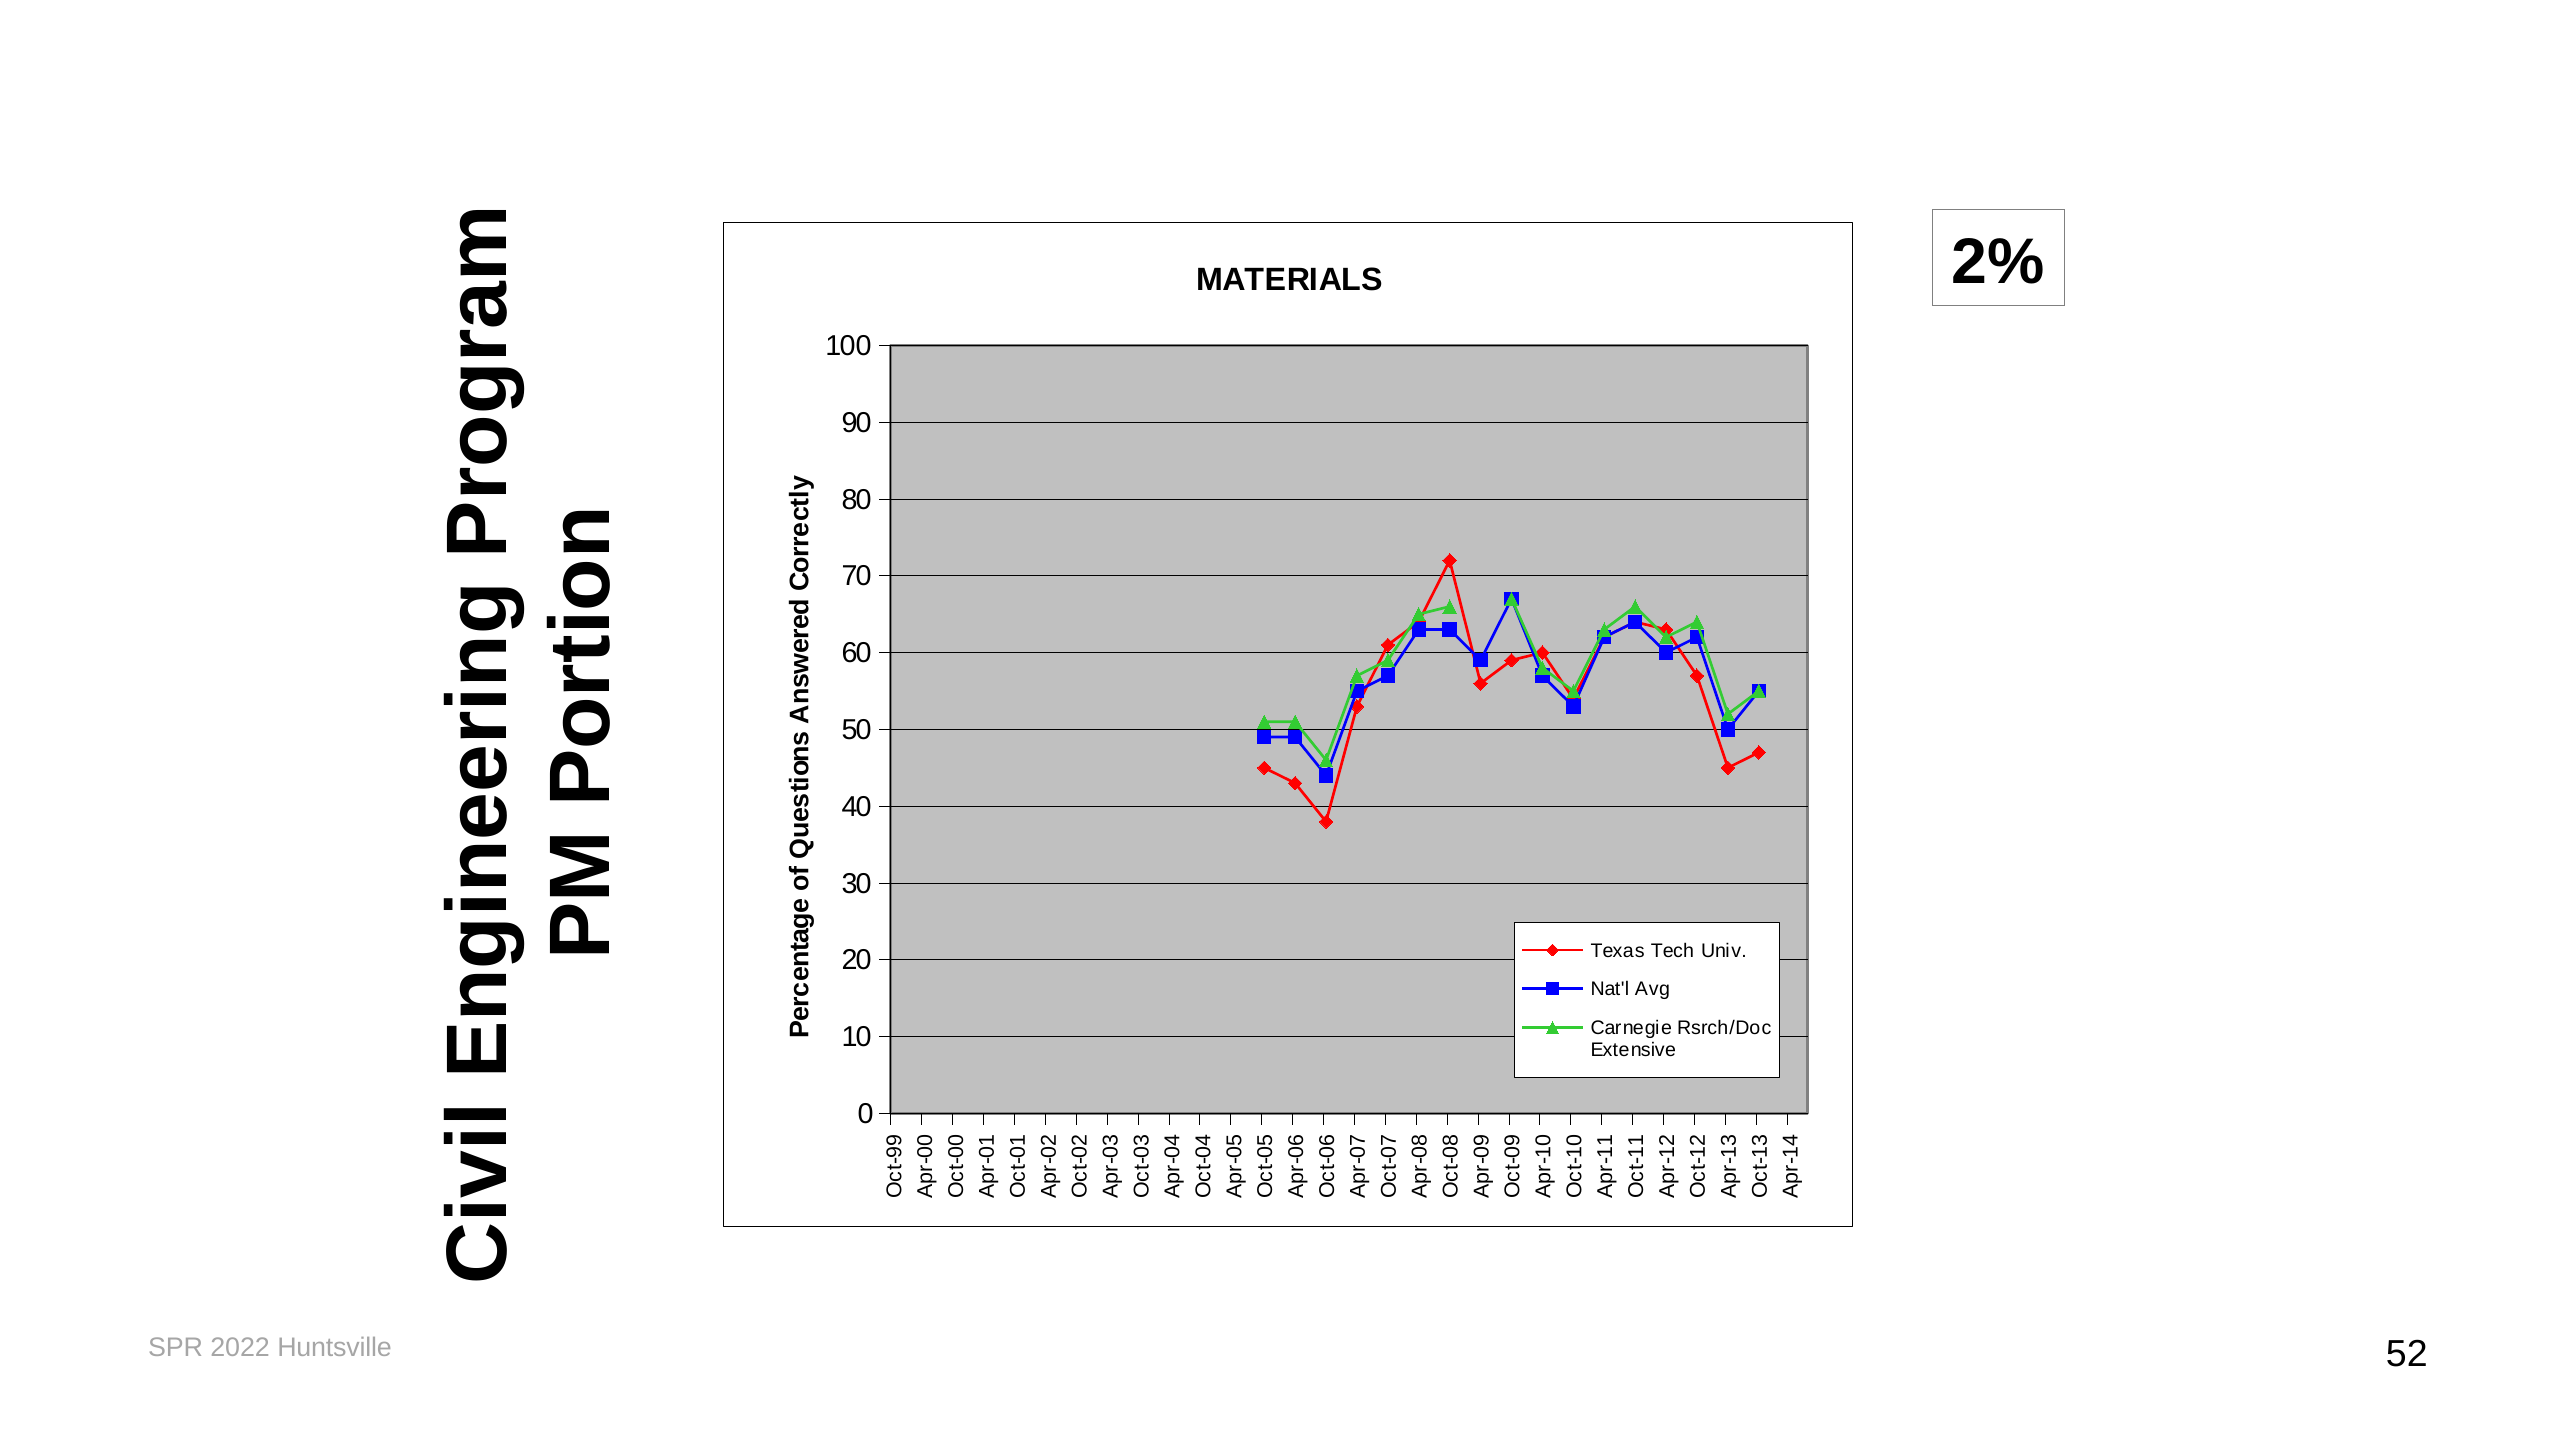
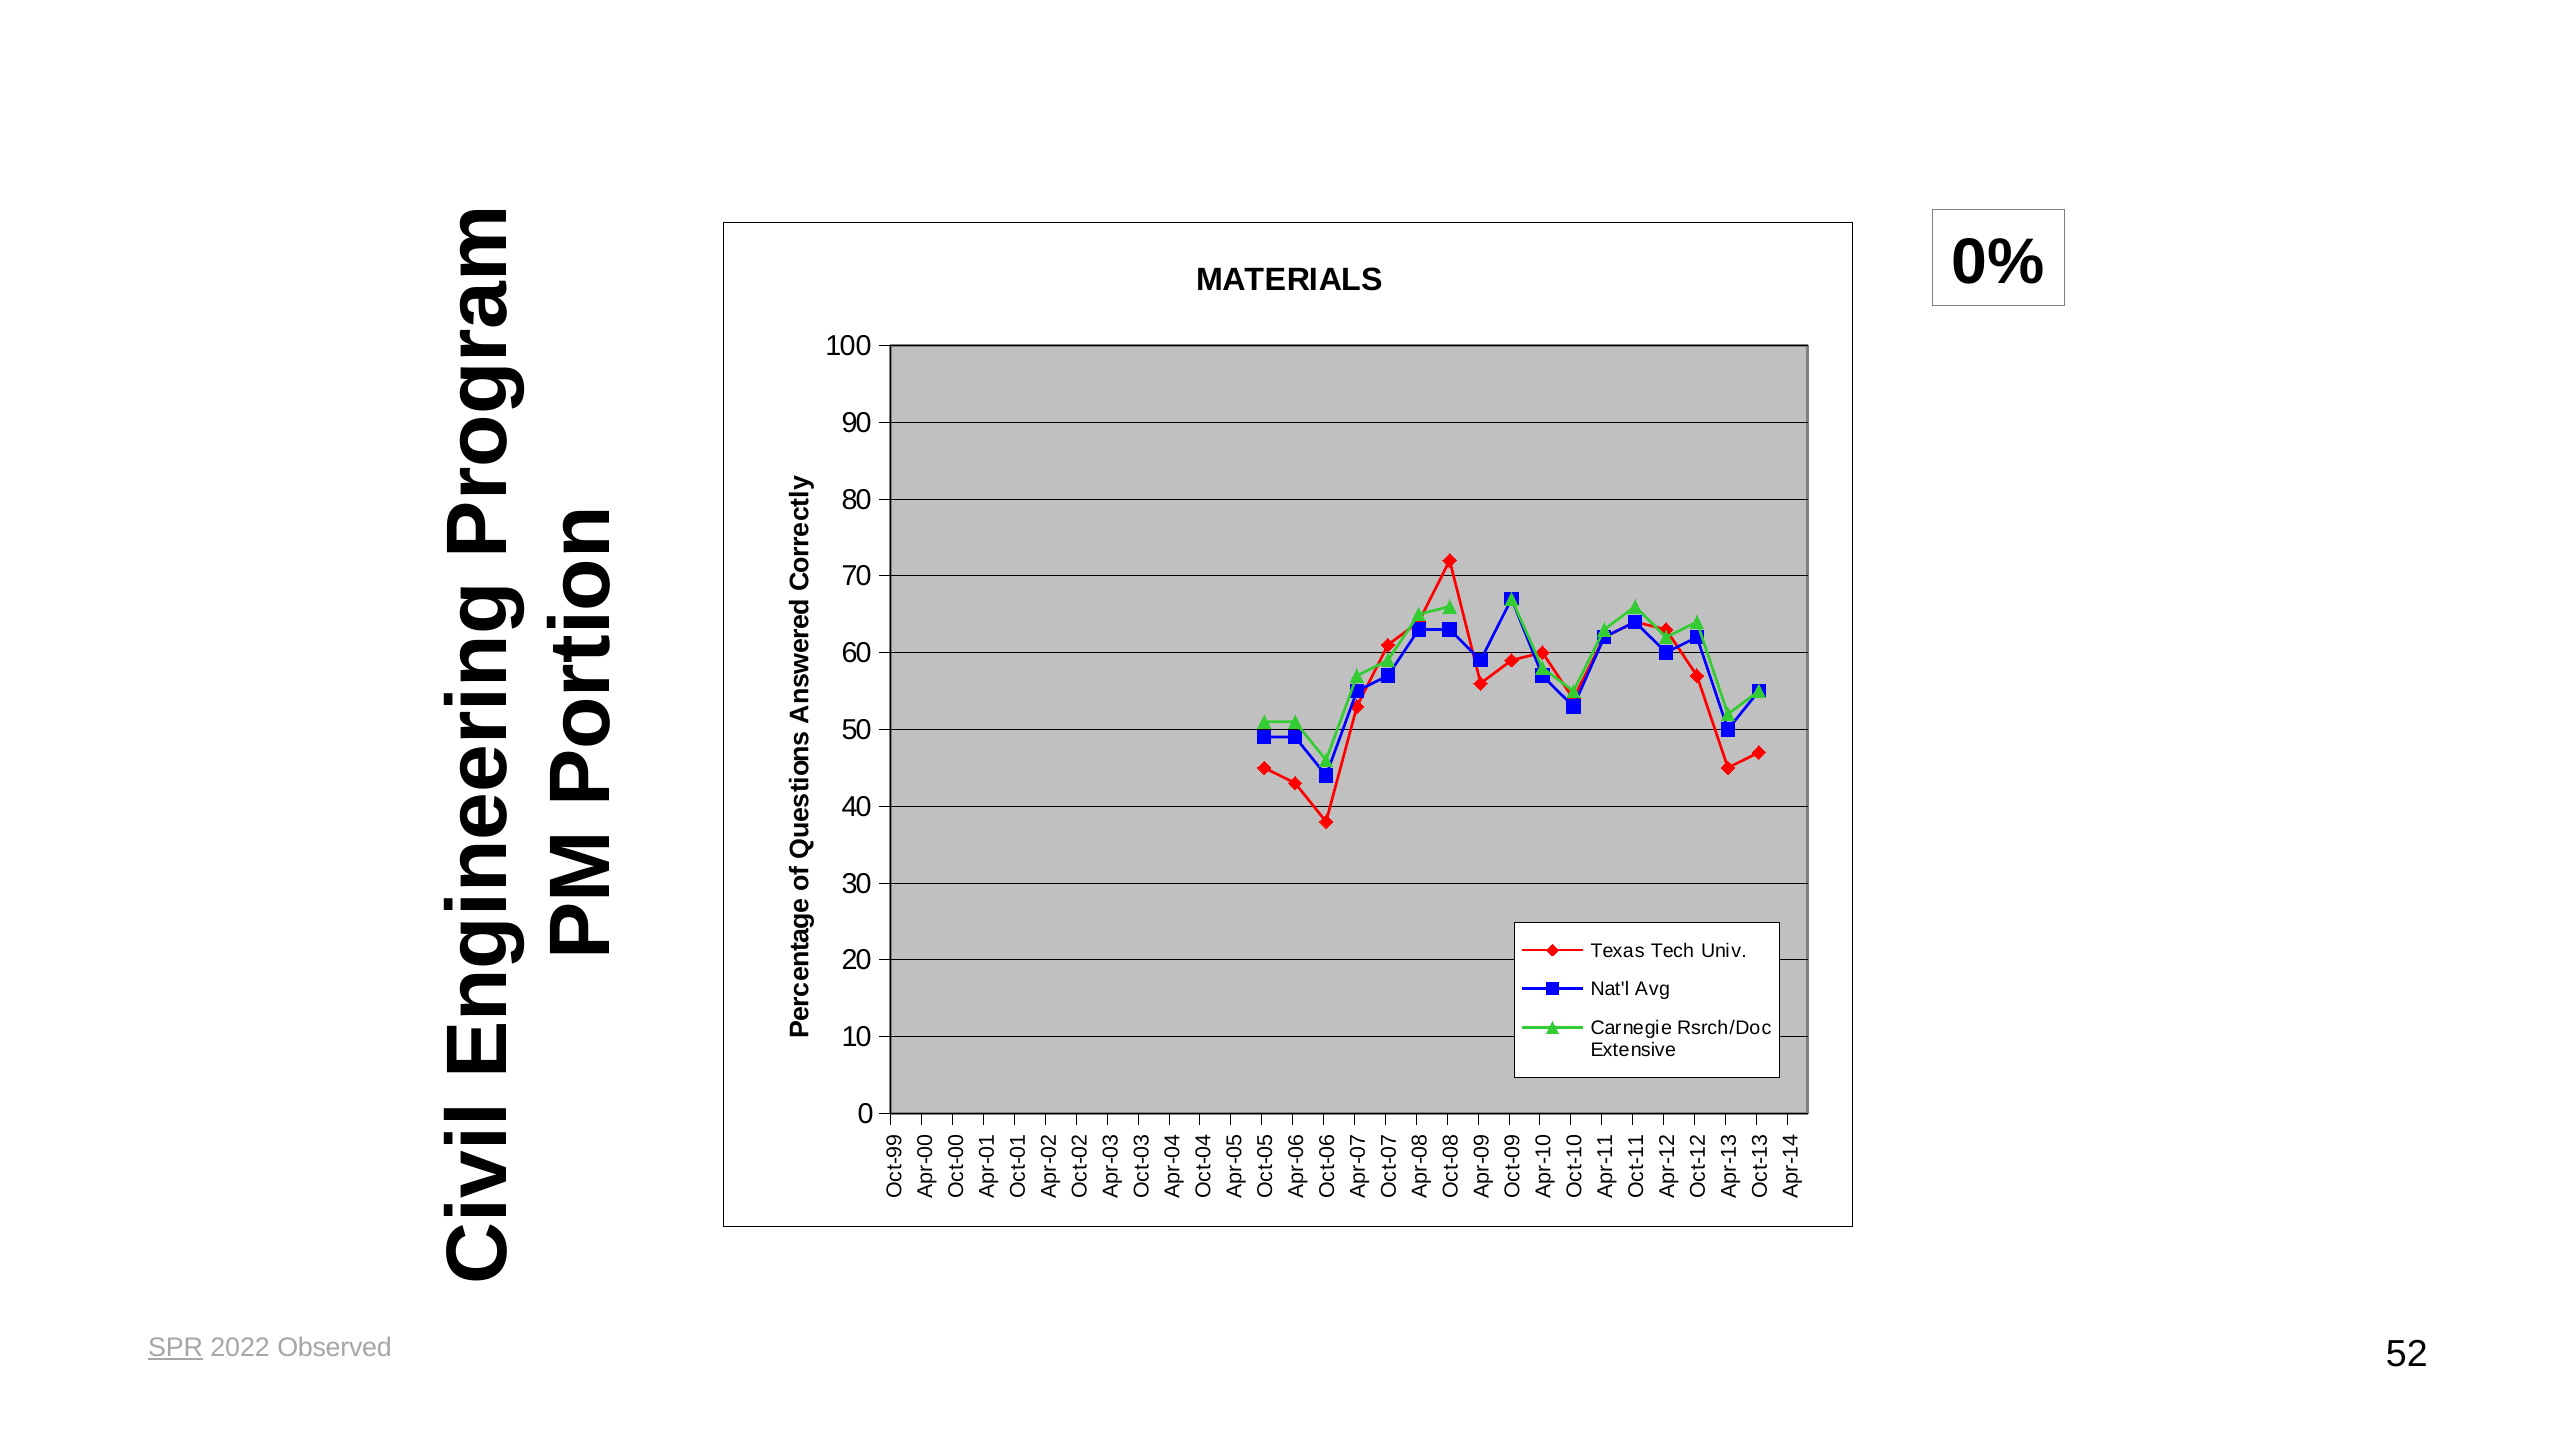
2%: 2% -> 0% (1998, 262)
SPR underline: none -> present (176, 1347)
Huntsville: Huntsville -> Observed (335, 1347)
